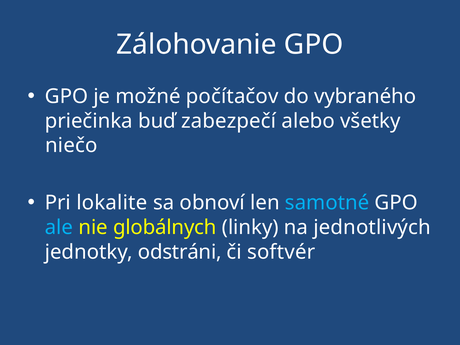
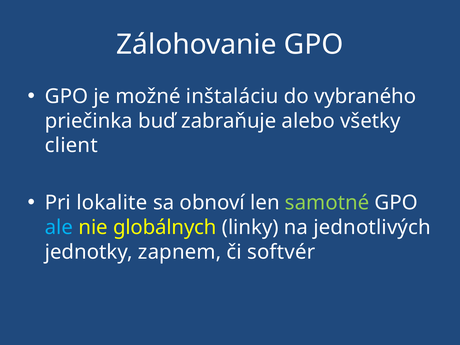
počítačov: počítačov -> inštaláciu (232, 96)
zabezpečí: zabezpečí -> zabraňuje (229, 121)
niečo: niečo -> client (71, 146)
samotné colour: light blue -> light green (327, 203)
odstráni: odstráni -> zapnem (180, 252)
